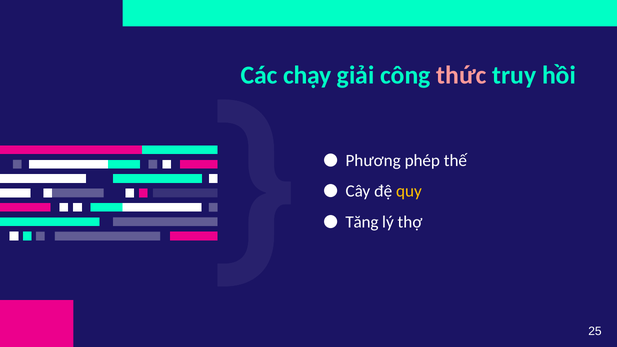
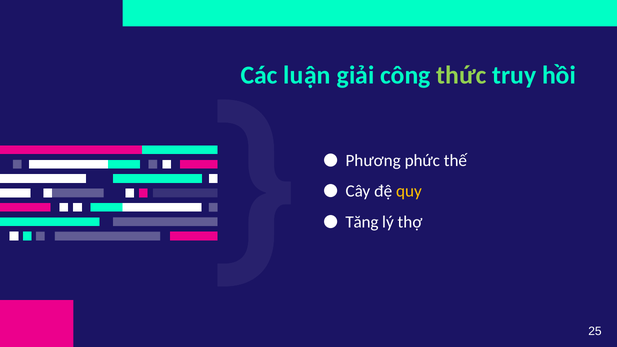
chạy: chạy -> luận (307, 75)
thức colour: pink -> light green (461, 75)
phép: phép -> phức (422, 160)
